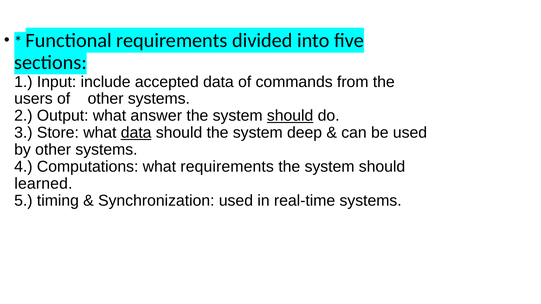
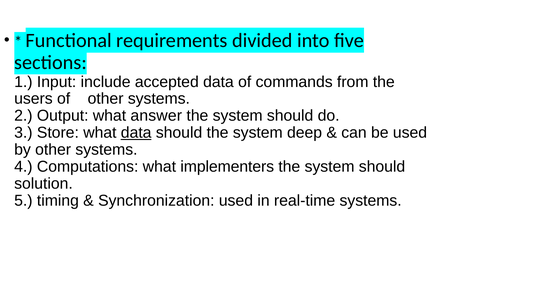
should underline: present -> none (290, 116)
what requirements: requirements -> implementers (227, 167)
learned: learned -> solution (43, 184)
